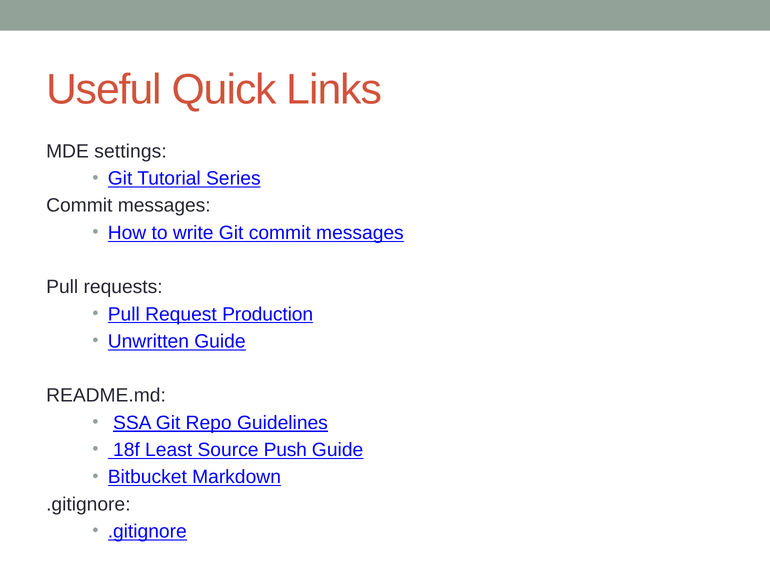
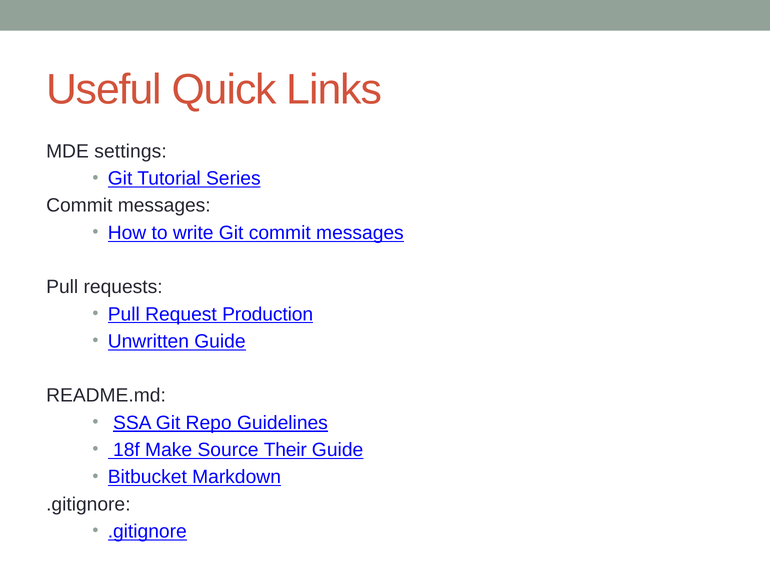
Least: Least -> Make (169, 450)
Push: Push -> Their (285, 450)
